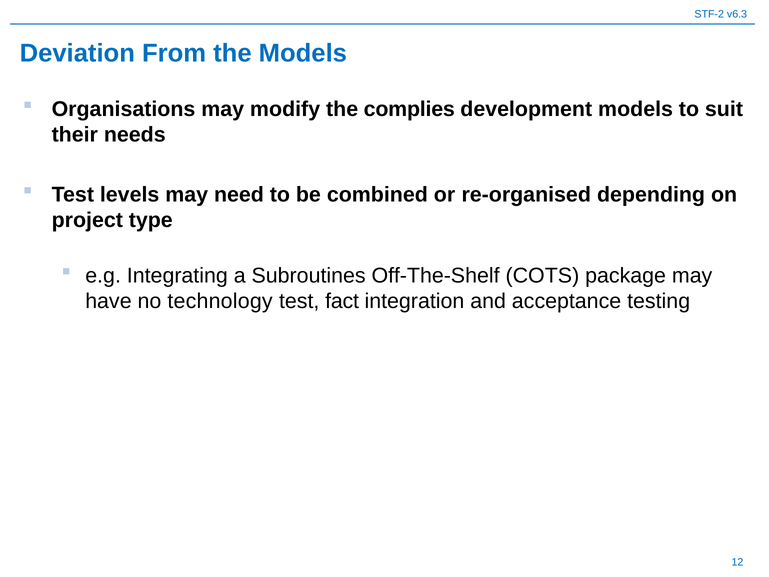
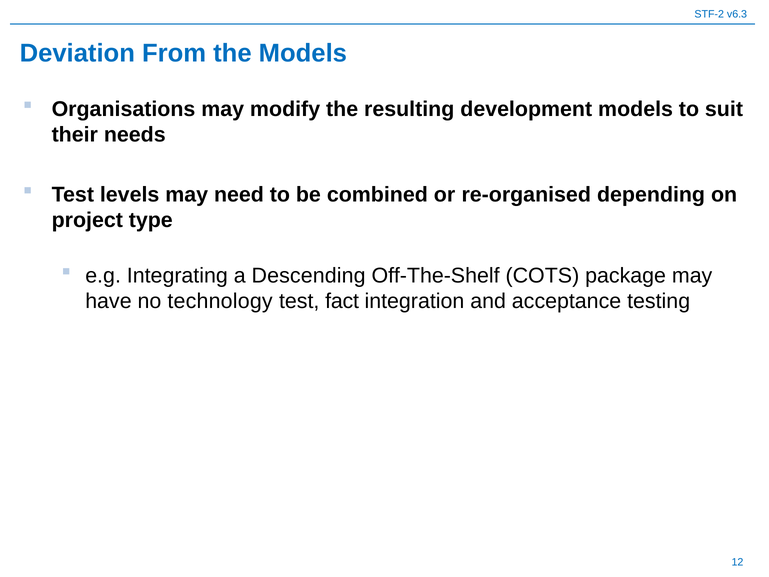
complies: complies -> resulting (409, 109)
Subroutines: Subroutines -> Descending (309, 276)
